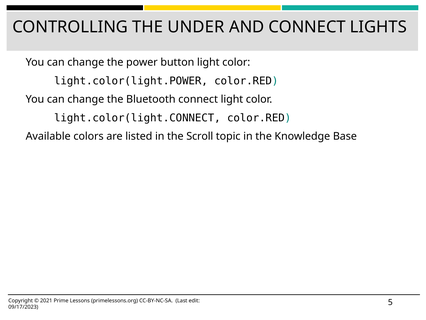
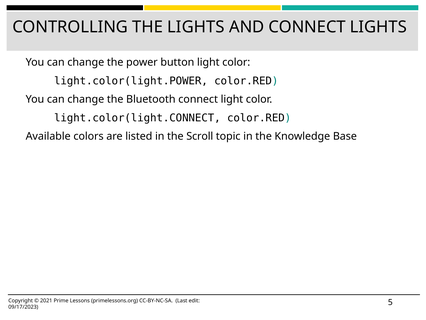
THE UNDER: UNDER -> LIGHTS (196, 27)
